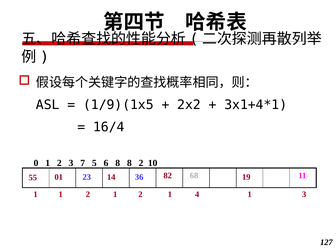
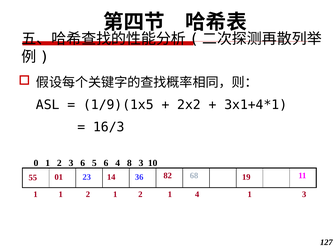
16/4: 16/4 -> 16/3 (109, 127)
3 7: 7 -> 6 (83, 163)
6 8: 8 -> 4 (118, 163)
8 2: 2 -> 3 (141, 163)
